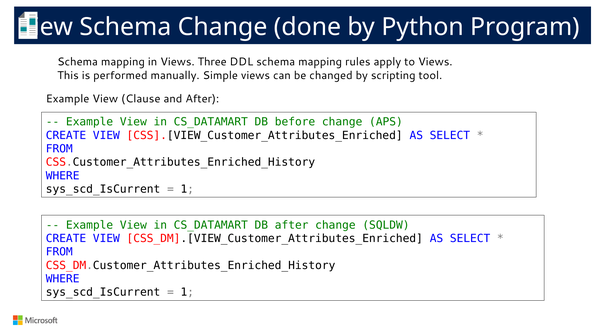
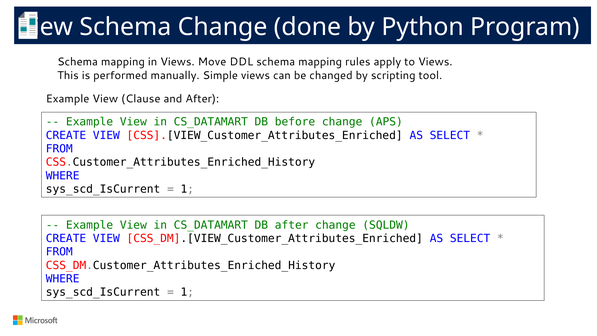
Three: Three -> Move (212, 62)
